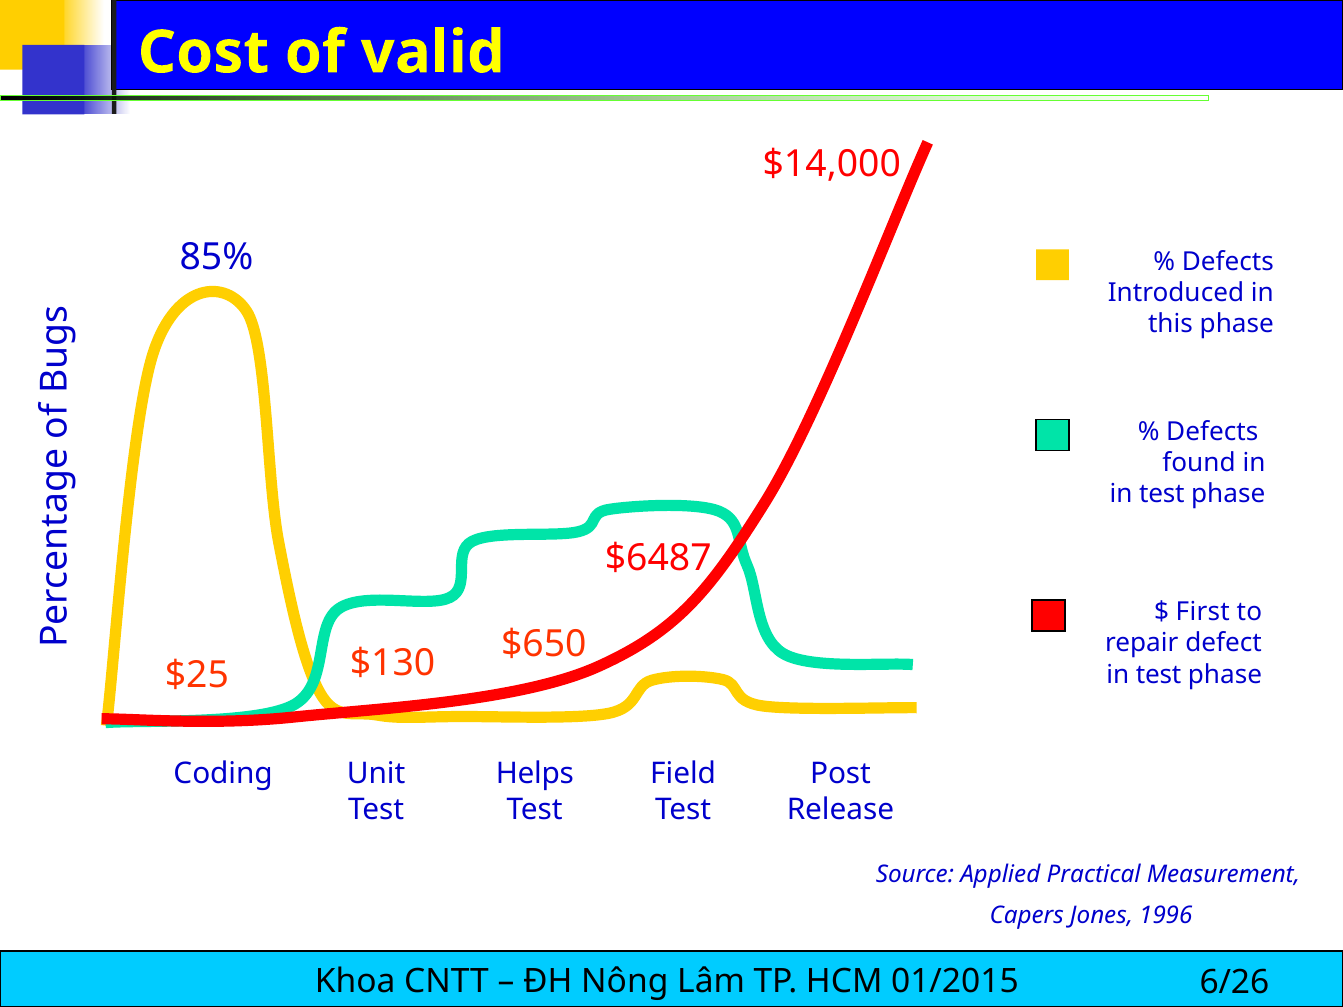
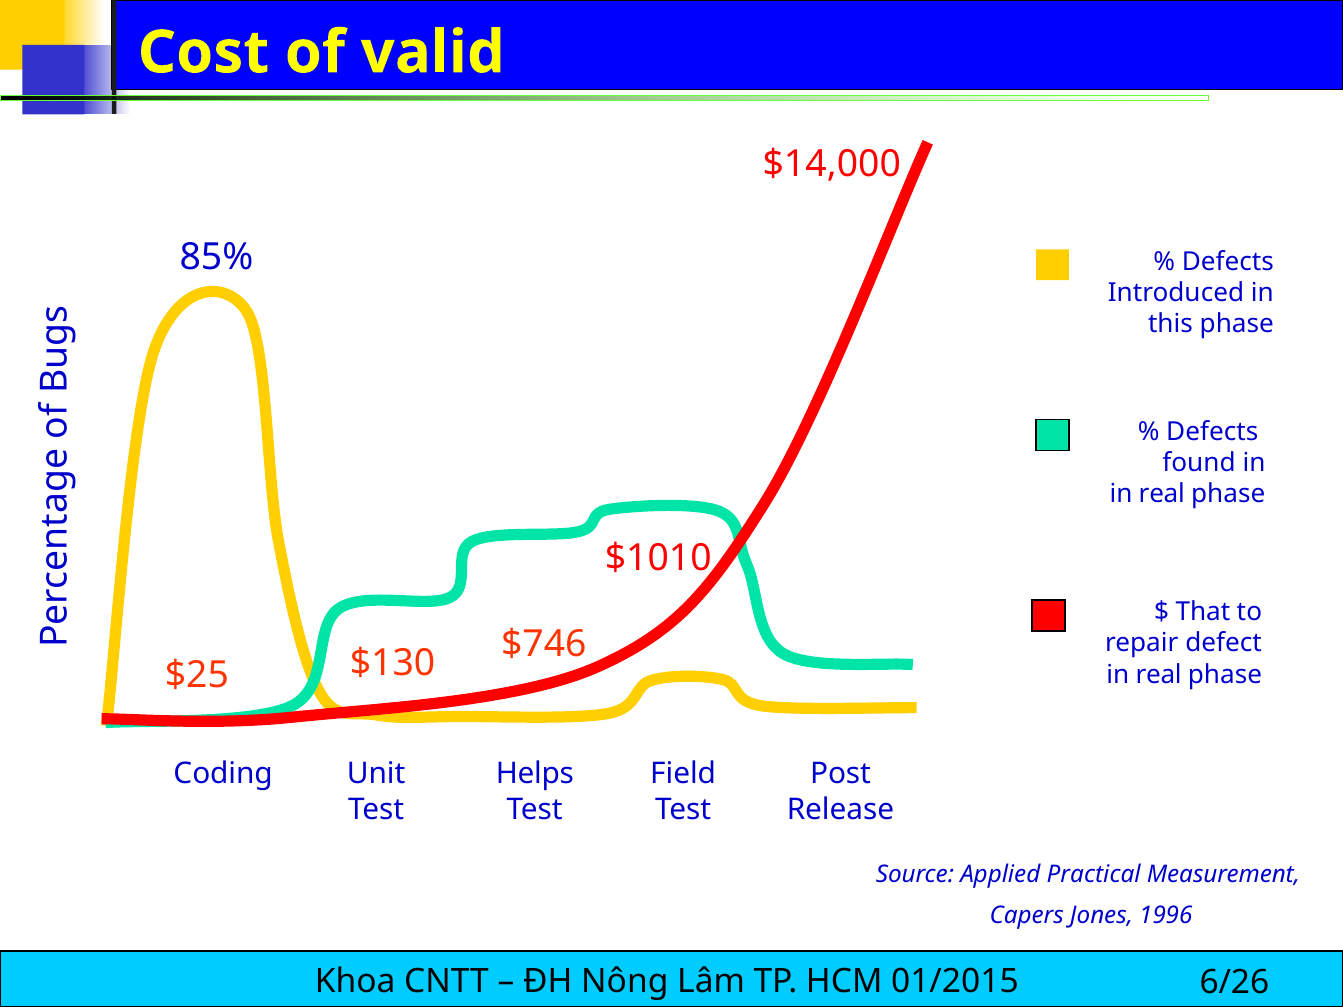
test: test -> real (1162, 494)
$6487: $6487 -> $1010 (658, 558)
First: First -> That (1203, 612)
$650: $650 -> $746 (544, 645)
test: test -> real (1159, 675)
